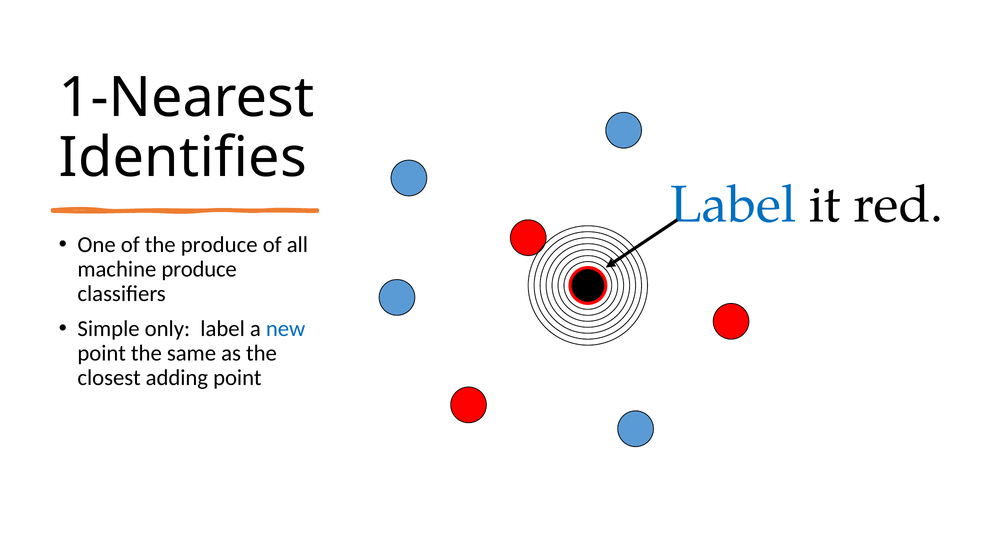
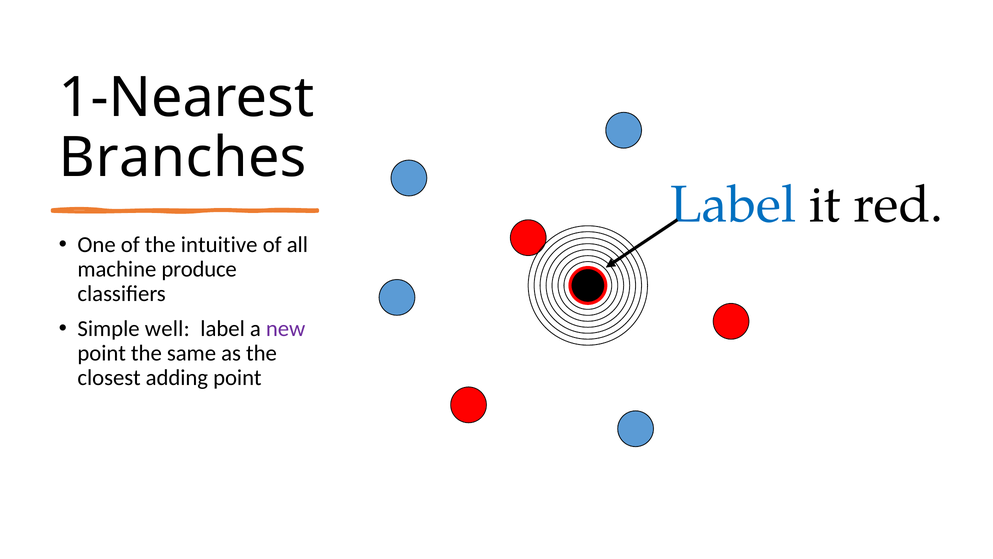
Identifies: Identifies -> Branches (183, 158)
the produce: produce -> intuitive (219, 245)
only: only -> well (167, 328)
new colour: blue -> purple (286, 328)
